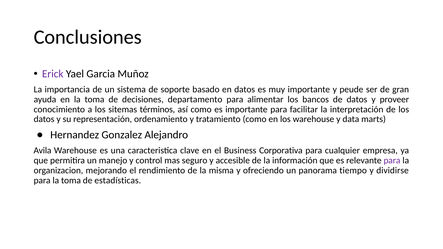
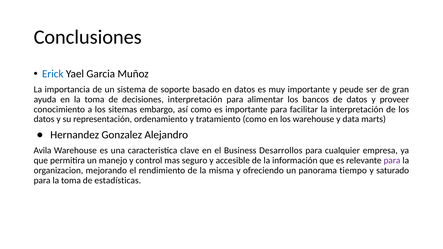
Erick colour: purple -> blue (53, 74)
decisiones departamento: departamento -> interpretación (195, 99)
términos: términos -> embargo (157, 109)
Corporativa: Corporativa -> Desarrollos (281, 151)
dividirse: dividirse -> saturado (393, 170)
